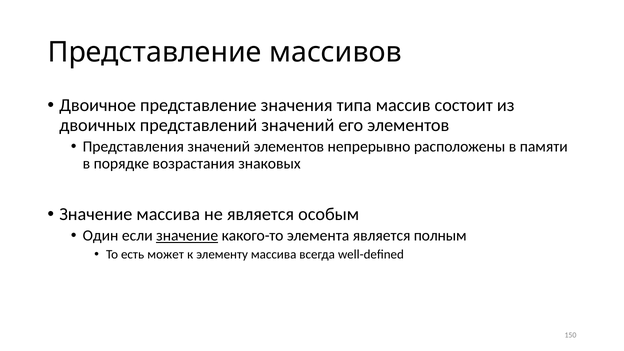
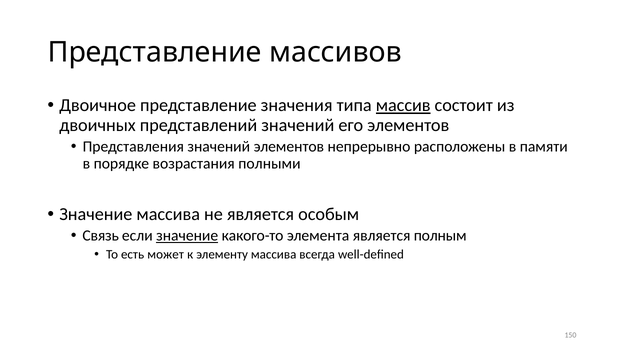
массив underline: none -> present (403, 105)
знаковых: знаковых -> полными (269, 163)
Один: Один -> Связь (101, 236)
